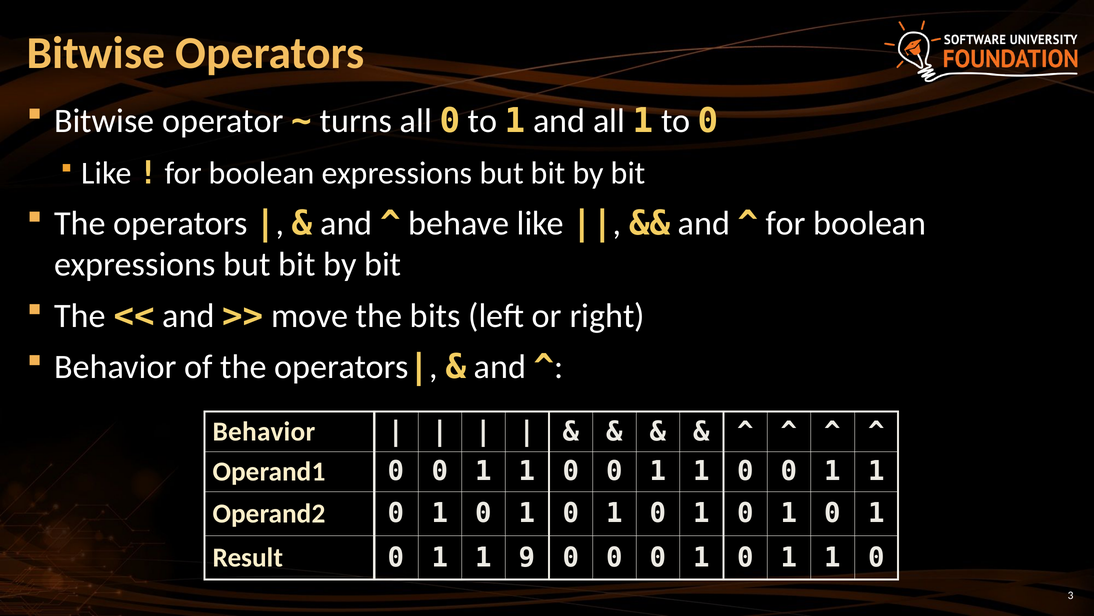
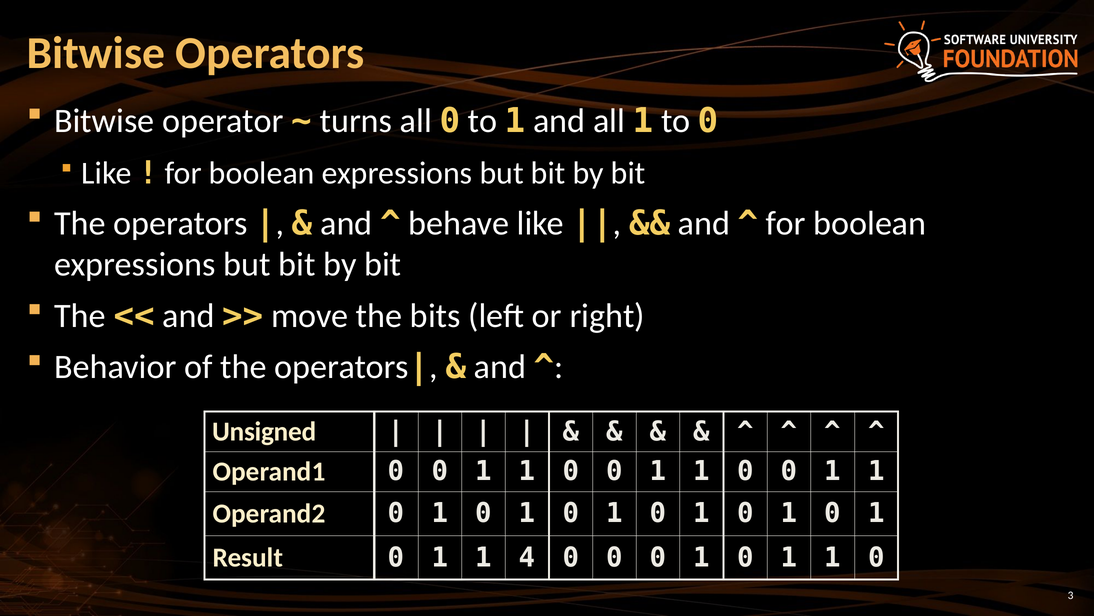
Behavior: Behavior -> Unsigned (264, 432)
9: 9 -> 4 (527, 557)
